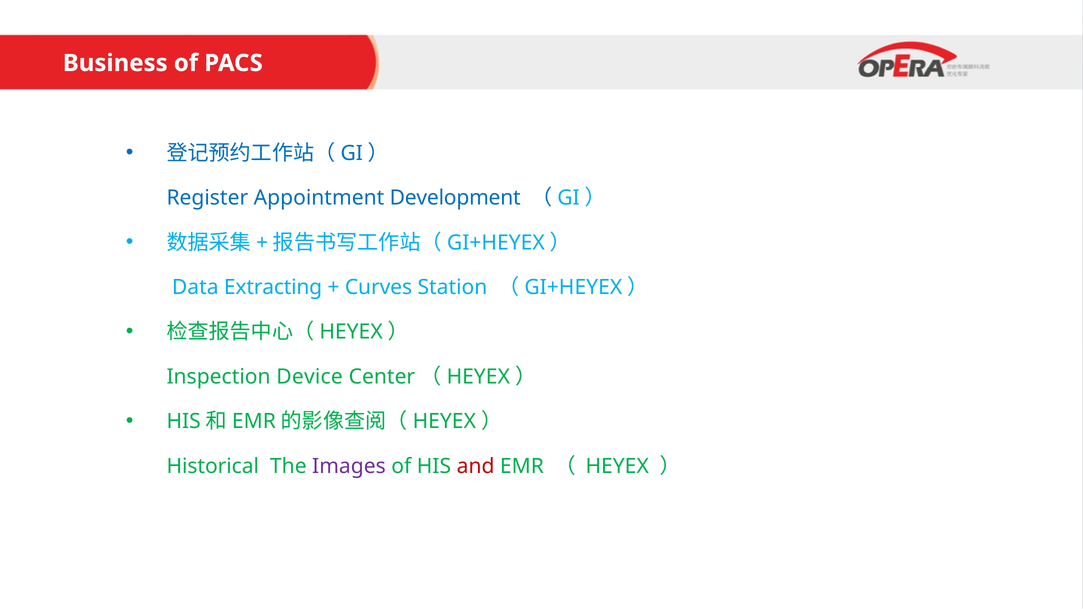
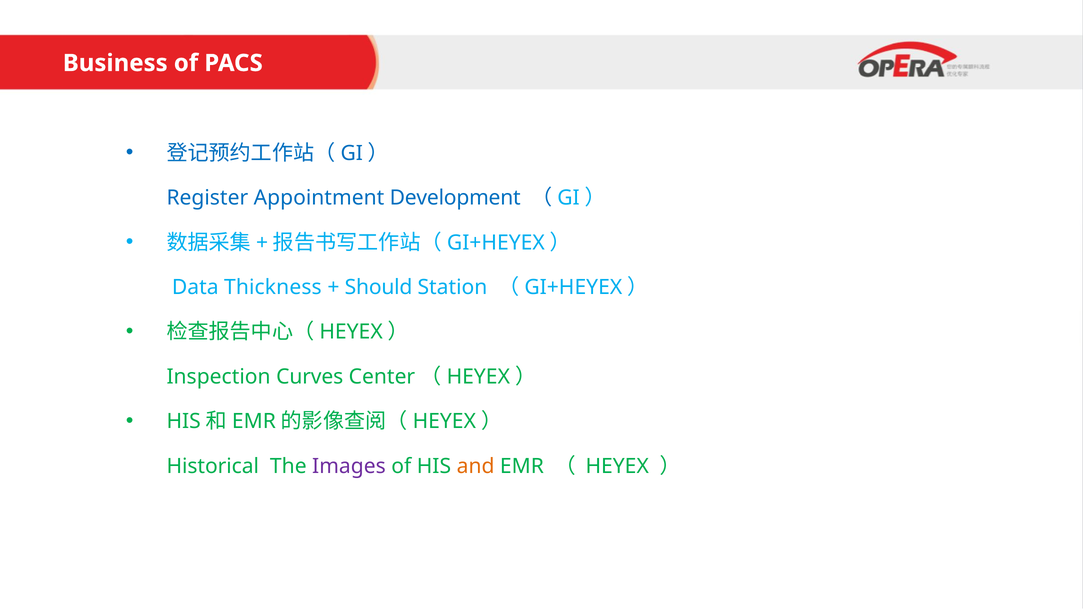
Extracting: Extracting -> Thickness (273, 287)
Curves: Curves -> Should (379, 287)
Device: Device -> Curves (310, 377)
and colour: red -> orange (476, 466)
